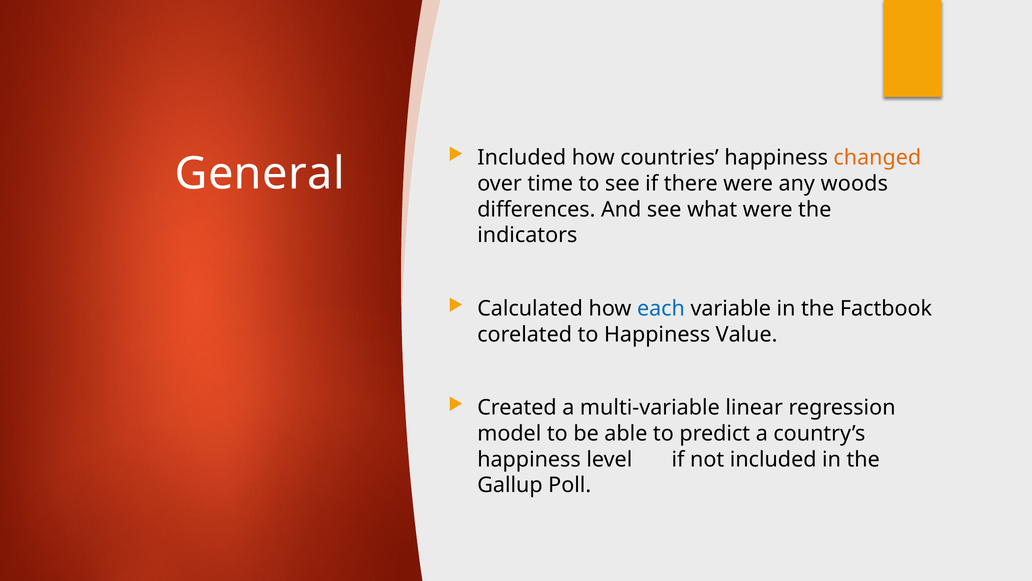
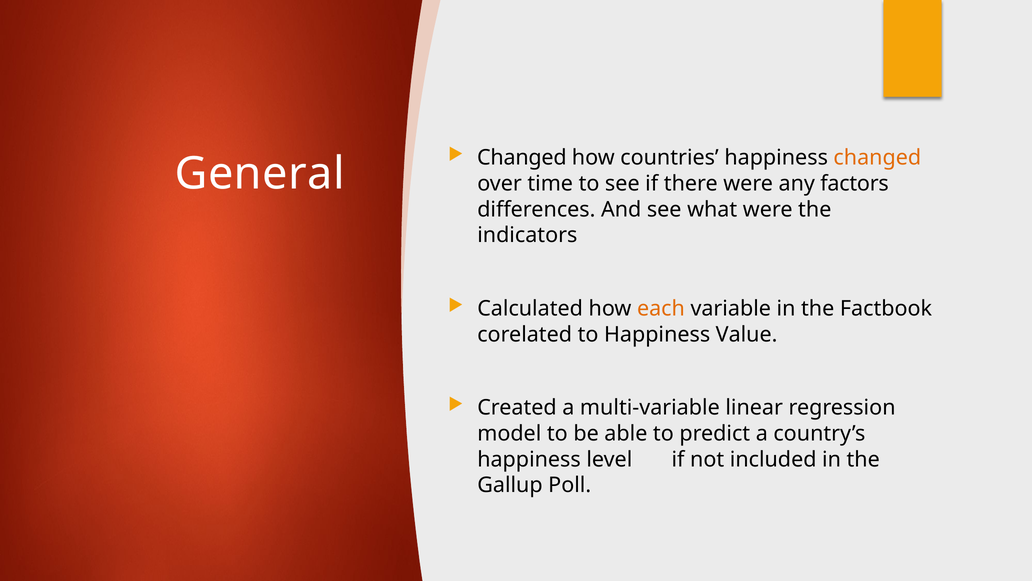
Included: Included -> Changed (522, 158)
woods: woods -> factors (855, 183)
each colour: blue -> orange (661, 308)
